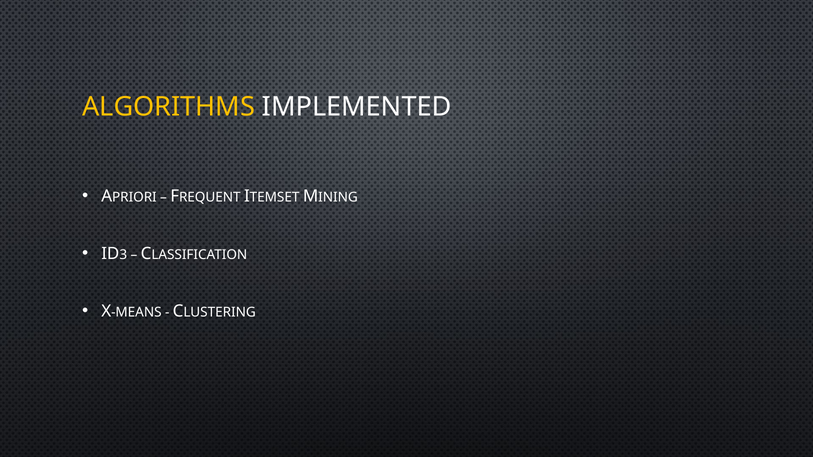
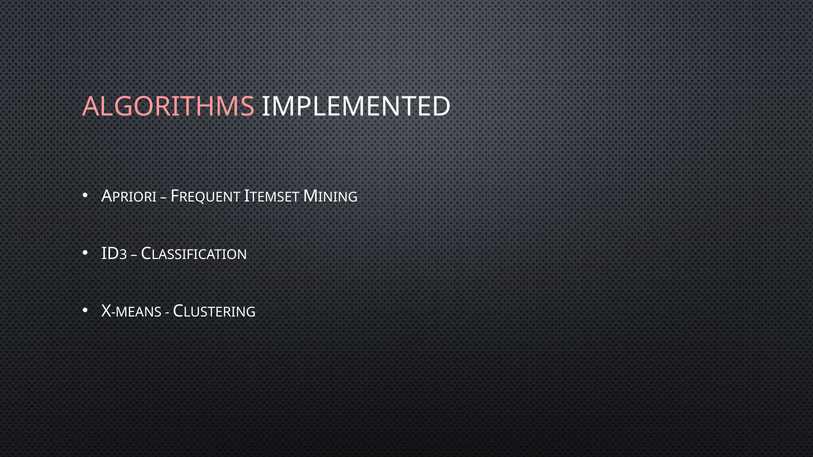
ALGORITHMS colour: yellow -> pink (169, 107)
